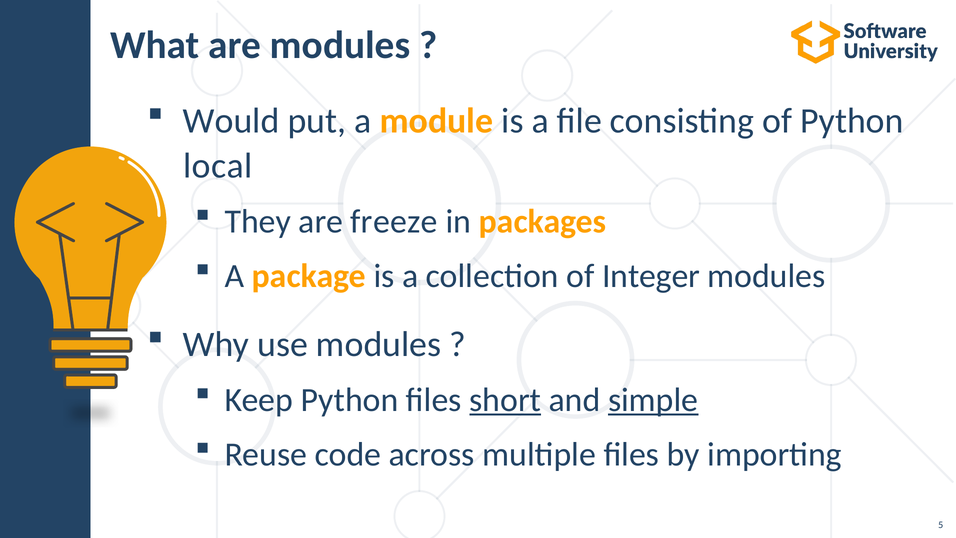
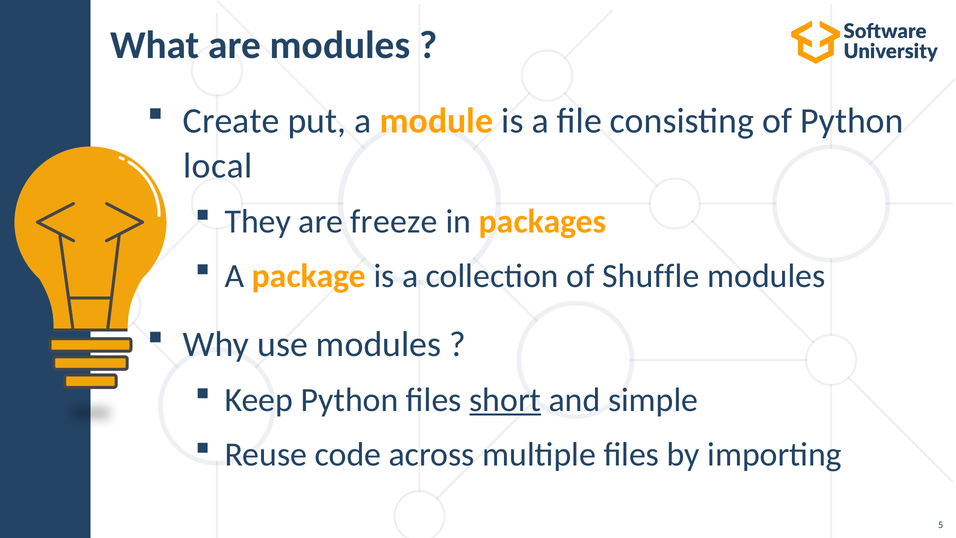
Would: Would -> Create (231, 121)
Integer: Integer -> Shuffle (651, 276)
simple underline: present -> none (653, 400)
